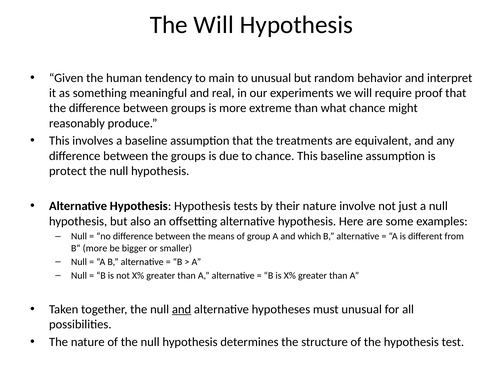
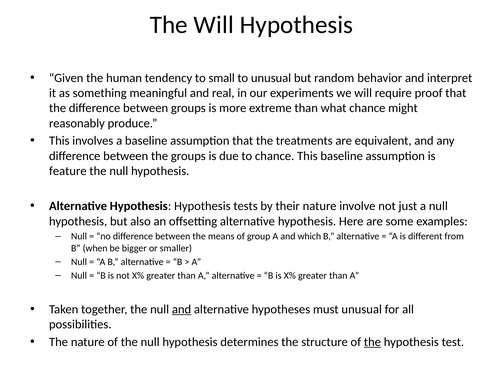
main: main -> small (222, 78)
protect: protect -> feature (68, 171)
B more: more -> when (95, 248)
the underline: none -> present (372, 342)
